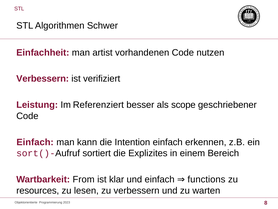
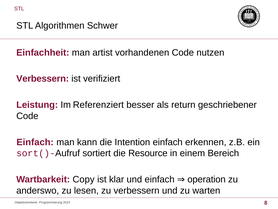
scope: scope -> return (183, 105)
Explizites: Explizites -> Resource (148, 153)
From: From -> Copy (84, 179)
functions: functions -> operation (207, 179)
resources: resources -> anderswo (38, 190)
